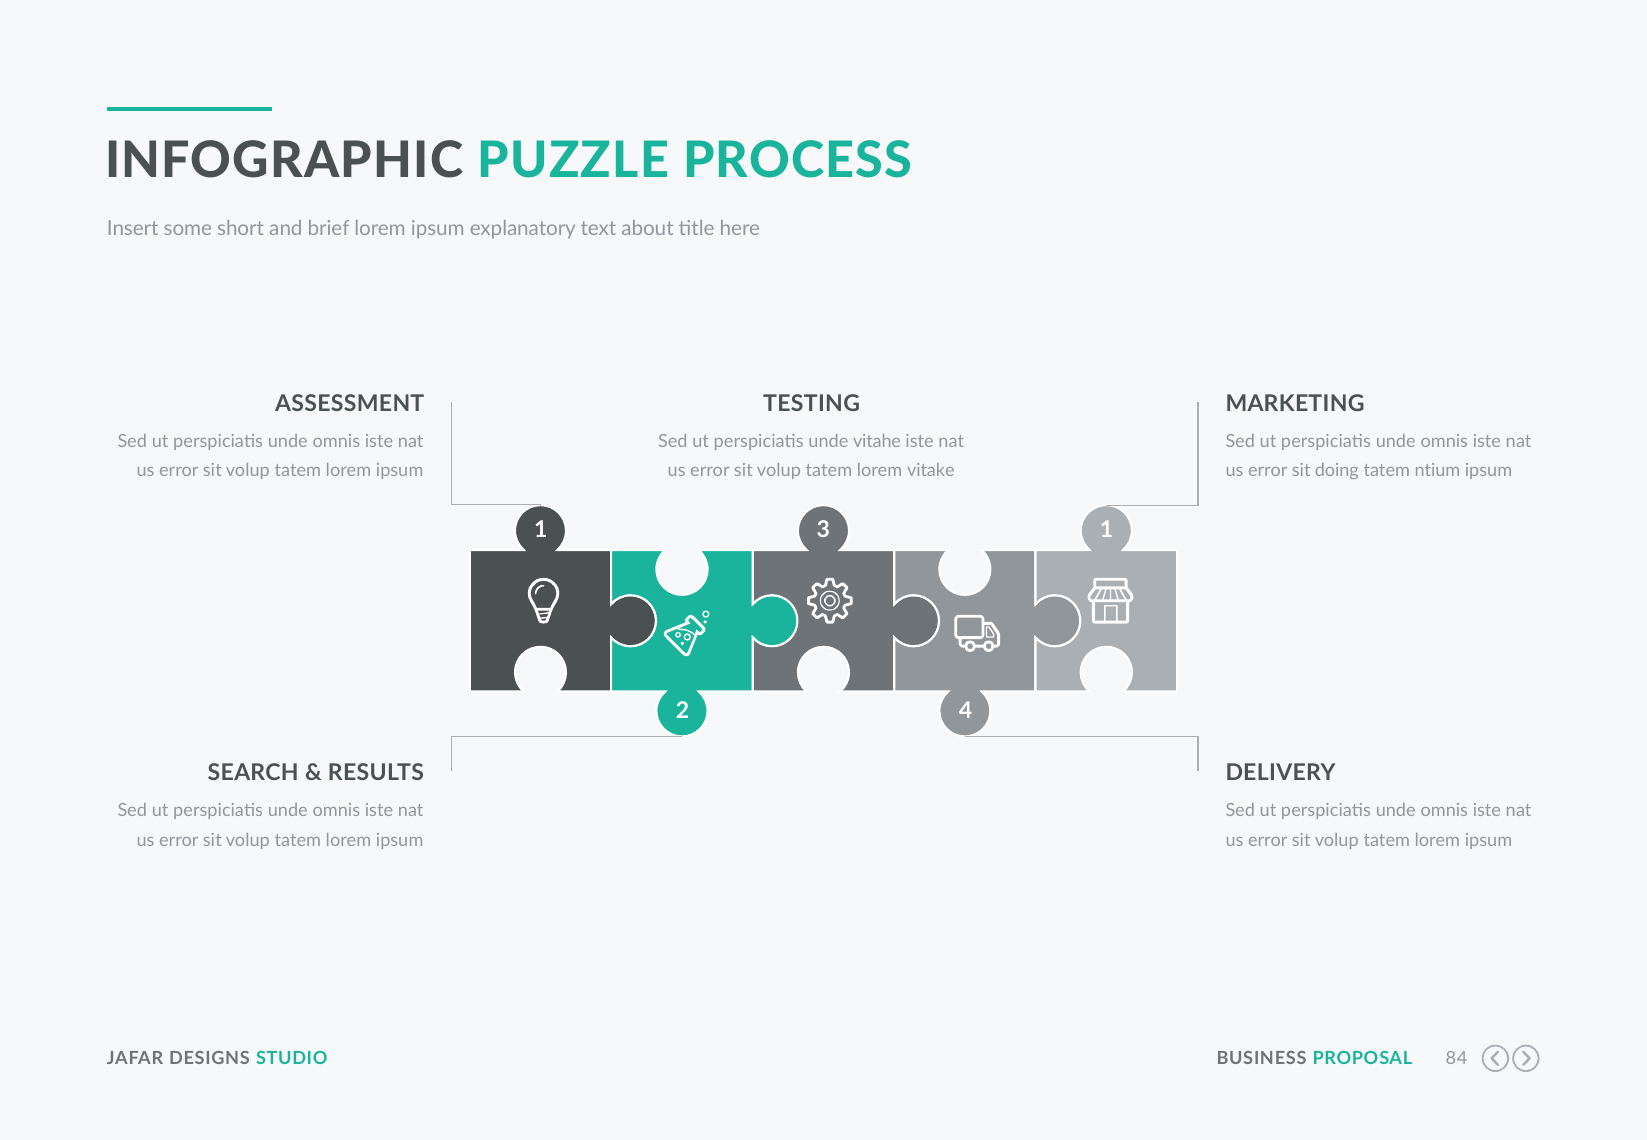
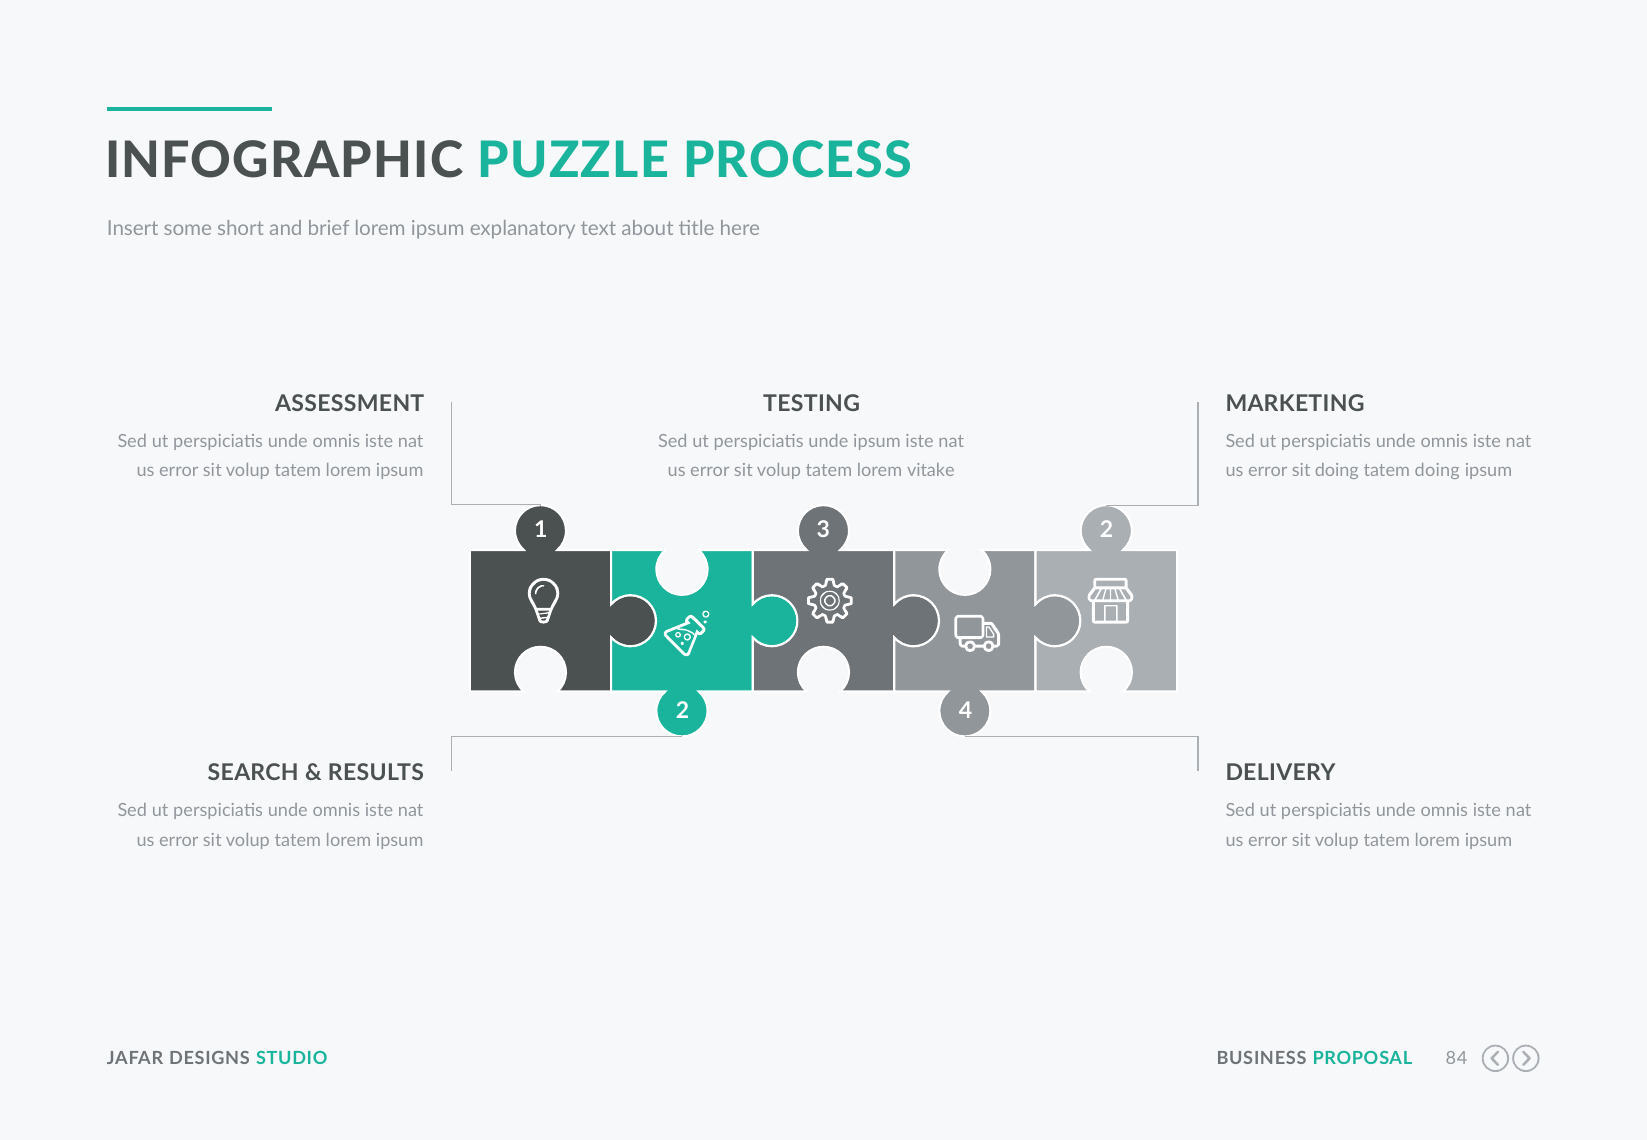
unde vitahe: vitahe -> ipsum (877, 441)
tatem ntium: ntium -> doing (1437, 471)
1 1: 1 -> 2 (1106, 530)
